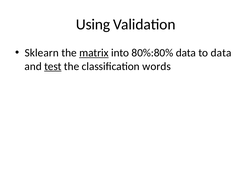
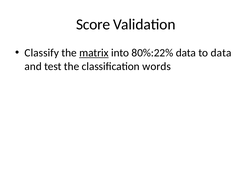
Using: Using -> Score (93, 24)
Sklearn: Sklearn -> Classify (42, 53)
80%:80%: 80%:80% -> 80%:22% (152, 53)
test underline: present -> none (53, 66)
